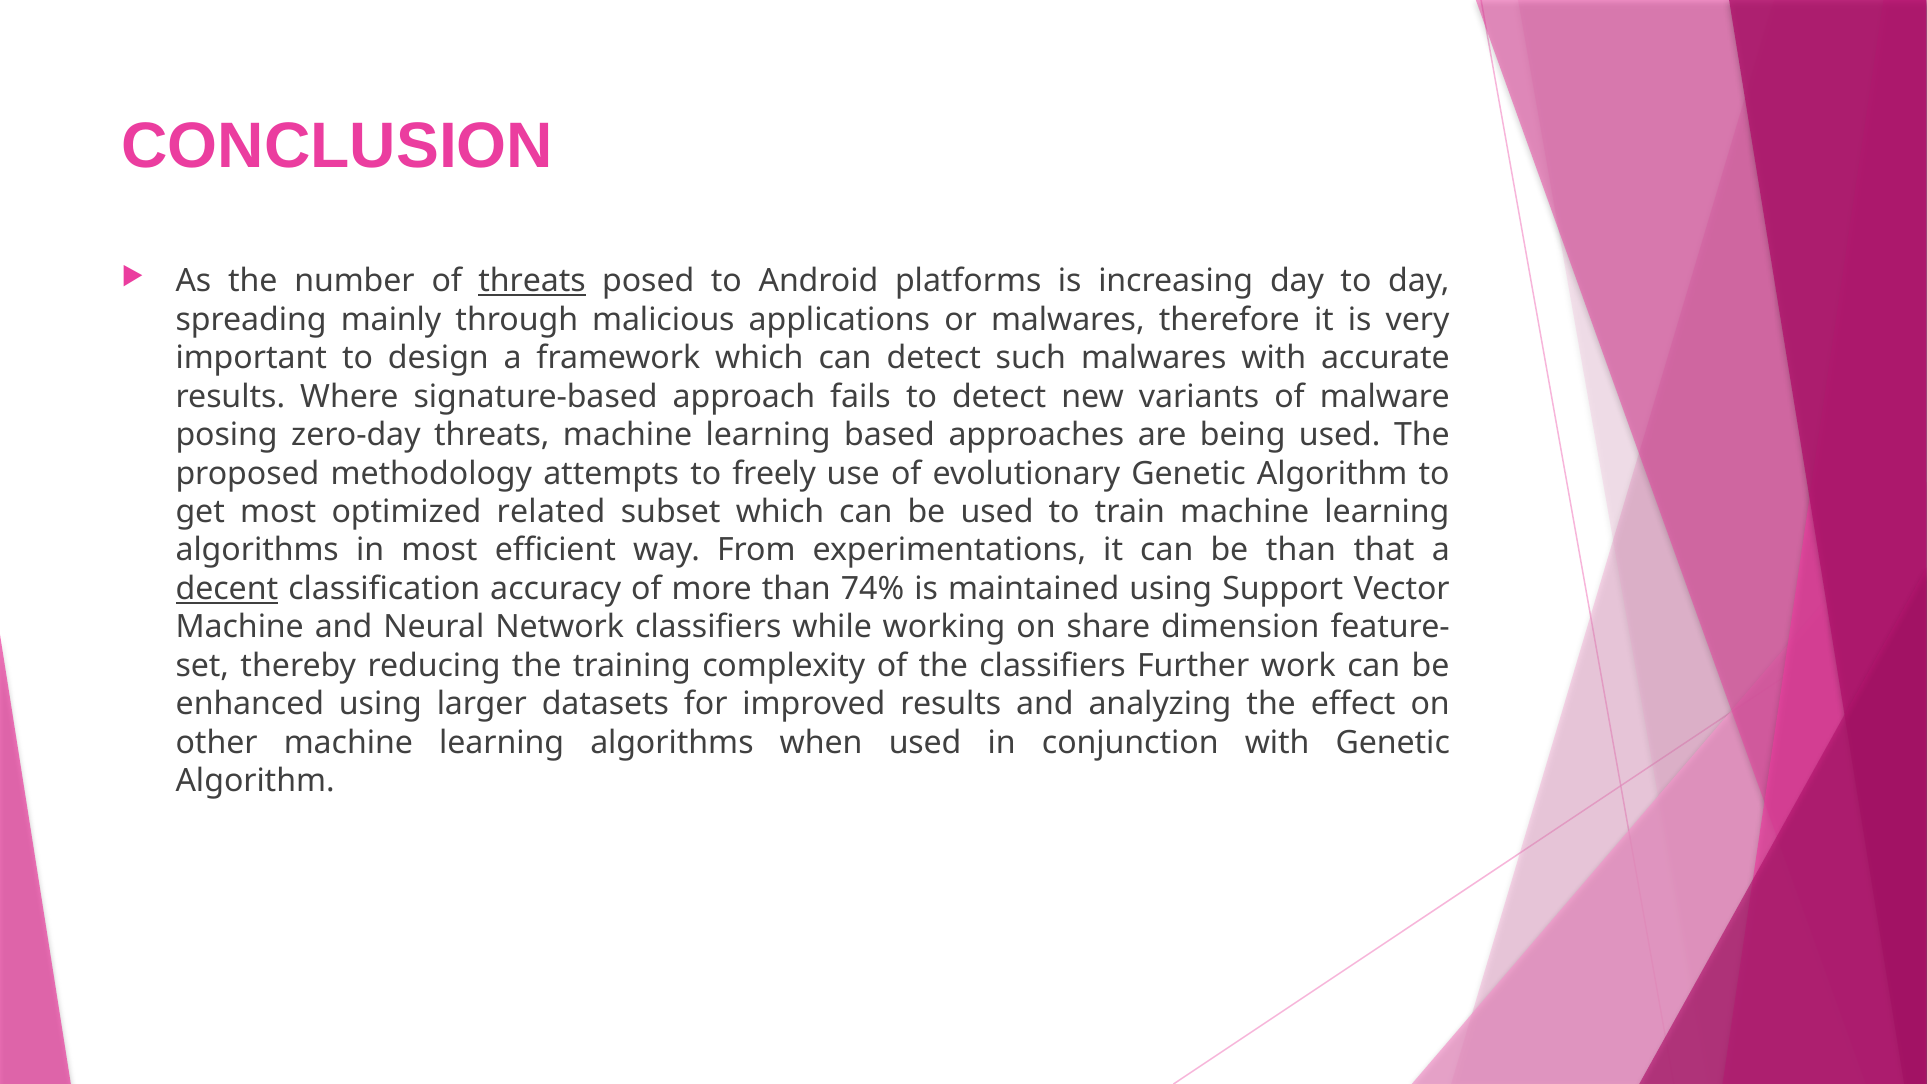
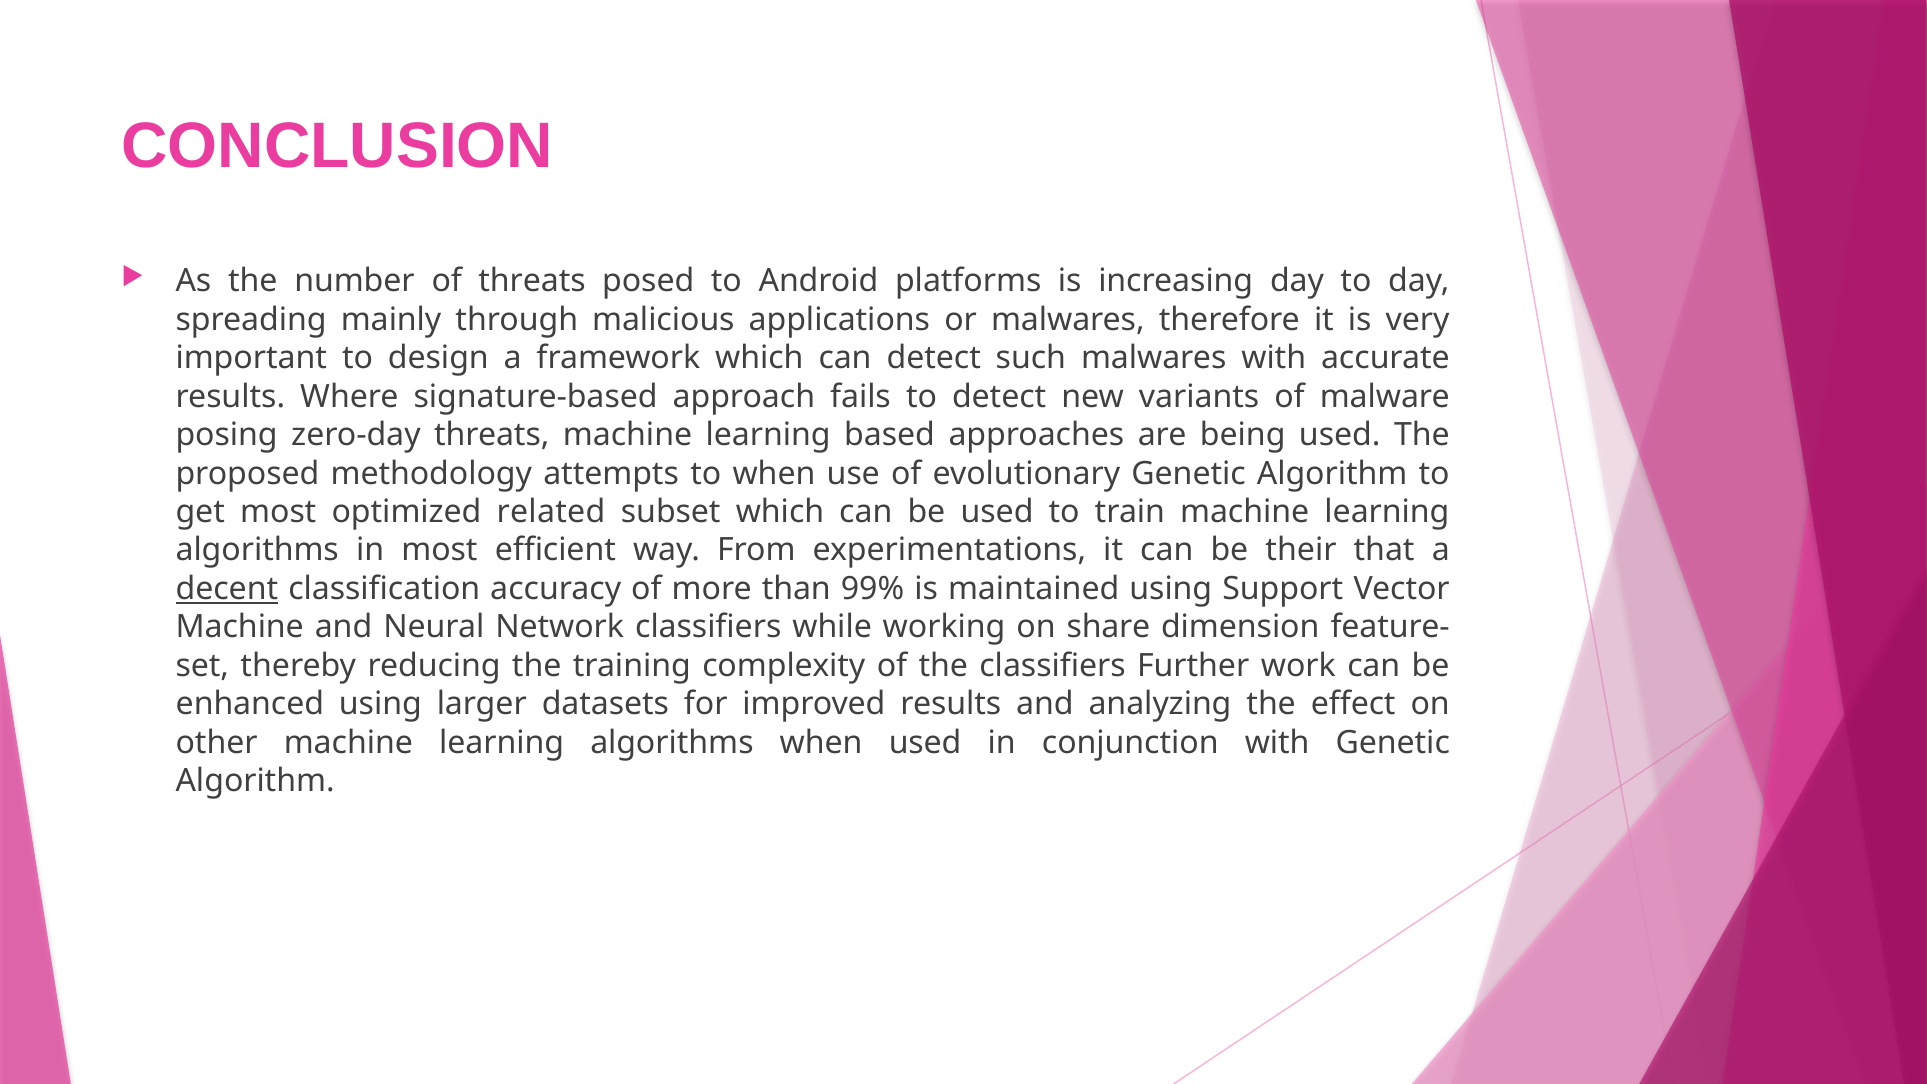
threats underline: present -> none (532, 281)
to freely: freely -> when (774, 473)
be than: than -> their (1301, 550)
74%: 74% -> 99% (873, 589)
